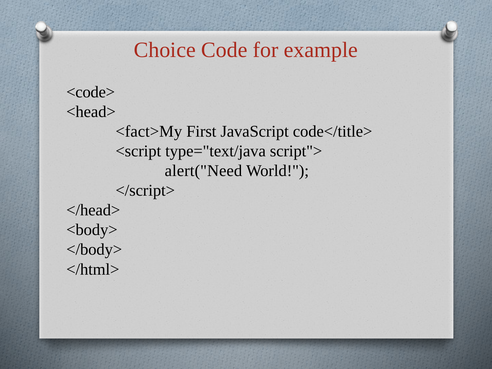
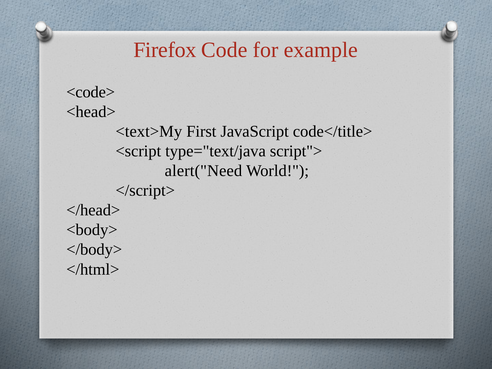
Choice: Choice -> Firefox (165, 50)
<fact>My: <fact>My -> <text>My (149, 131)
